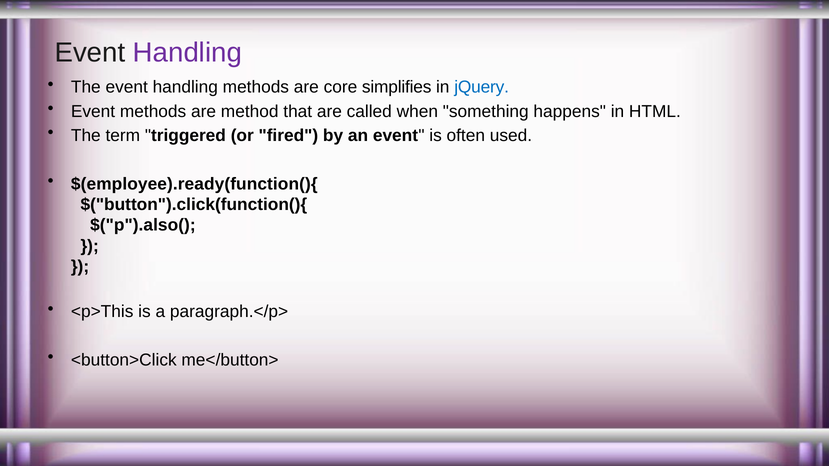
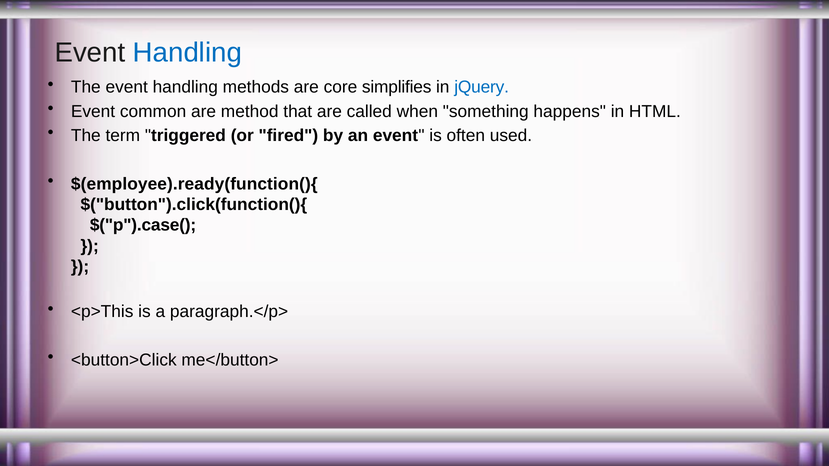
Handling colour: purple -> blue (187, 53)
Event methods: methods -> common (153, 111)
$("p").also(: $("p").also( -> $("p").case( (143, 225)
